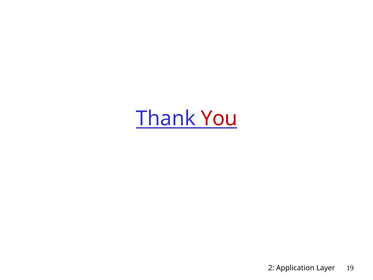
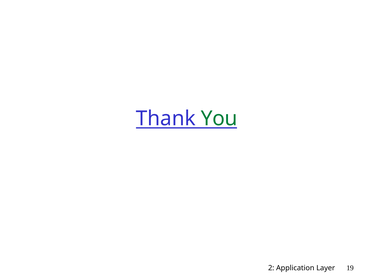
You colour: red -> green (219, 118)
